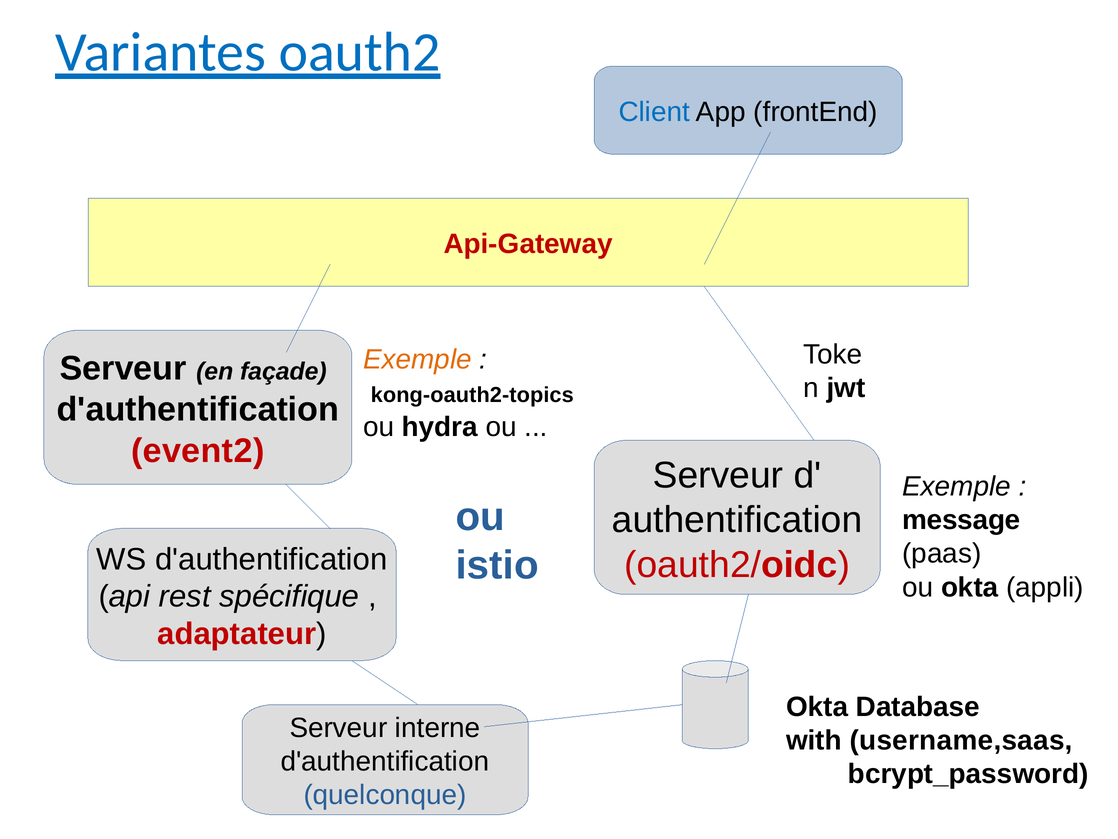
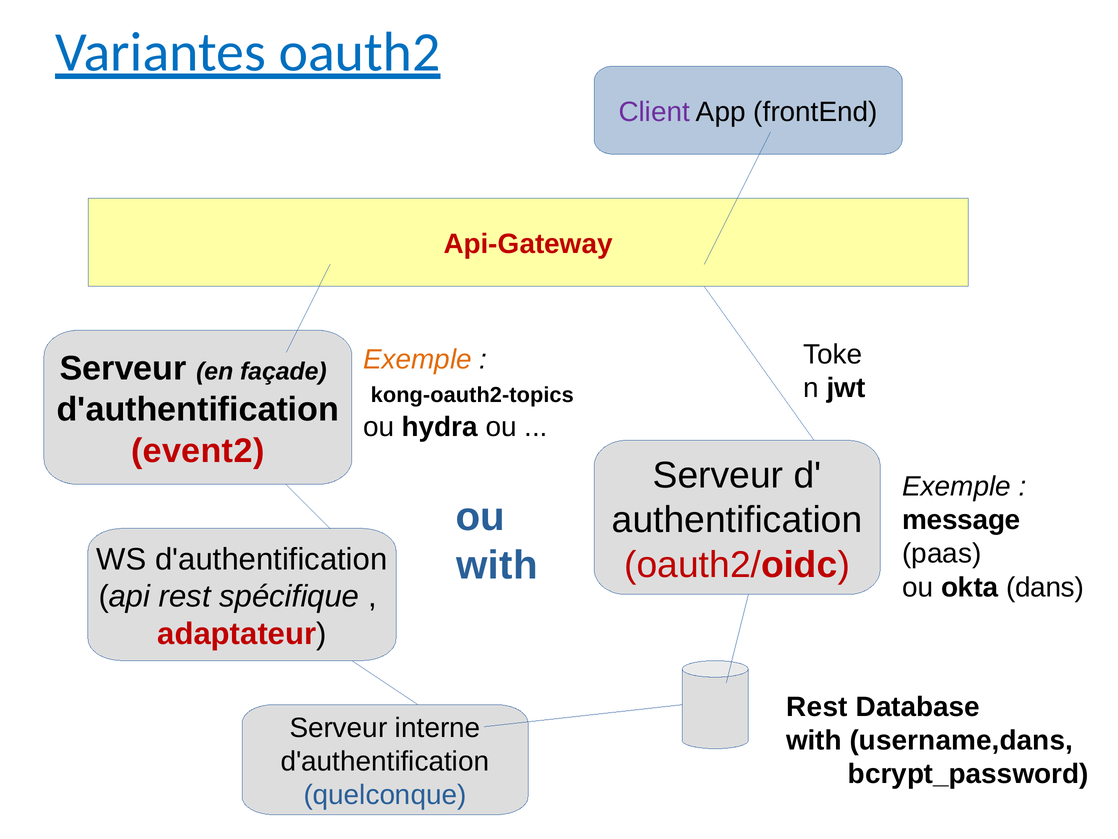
Client colour: blue -> purple (654, 112)
istio: istio -> with (497, 565)
appli: appli -> dans (1045, 587)
Okta: Okta -> Rest (817, 706)
username,saas: username,saas -> username,dans (961, 740)
